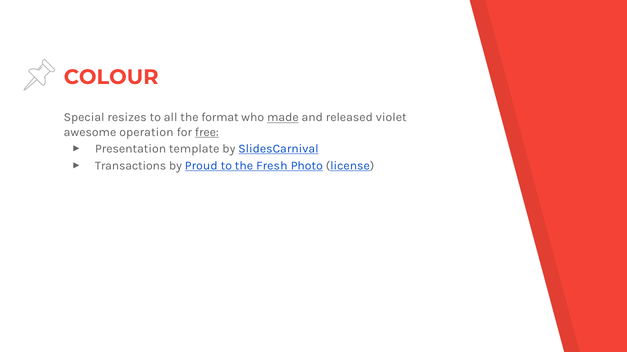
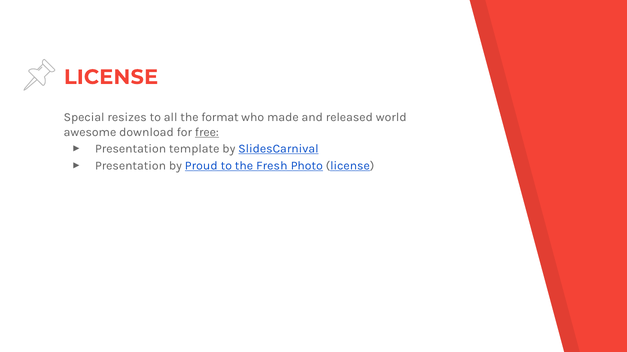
COLOUR: COLOUR -> LICENSE (111, 77)
made underline: present -> none (283, 118)
violet: violet -> world (391, 118)
operation: operation -> download (146, 132)
Transactions: Transactions -> Presentation (131, 166)
